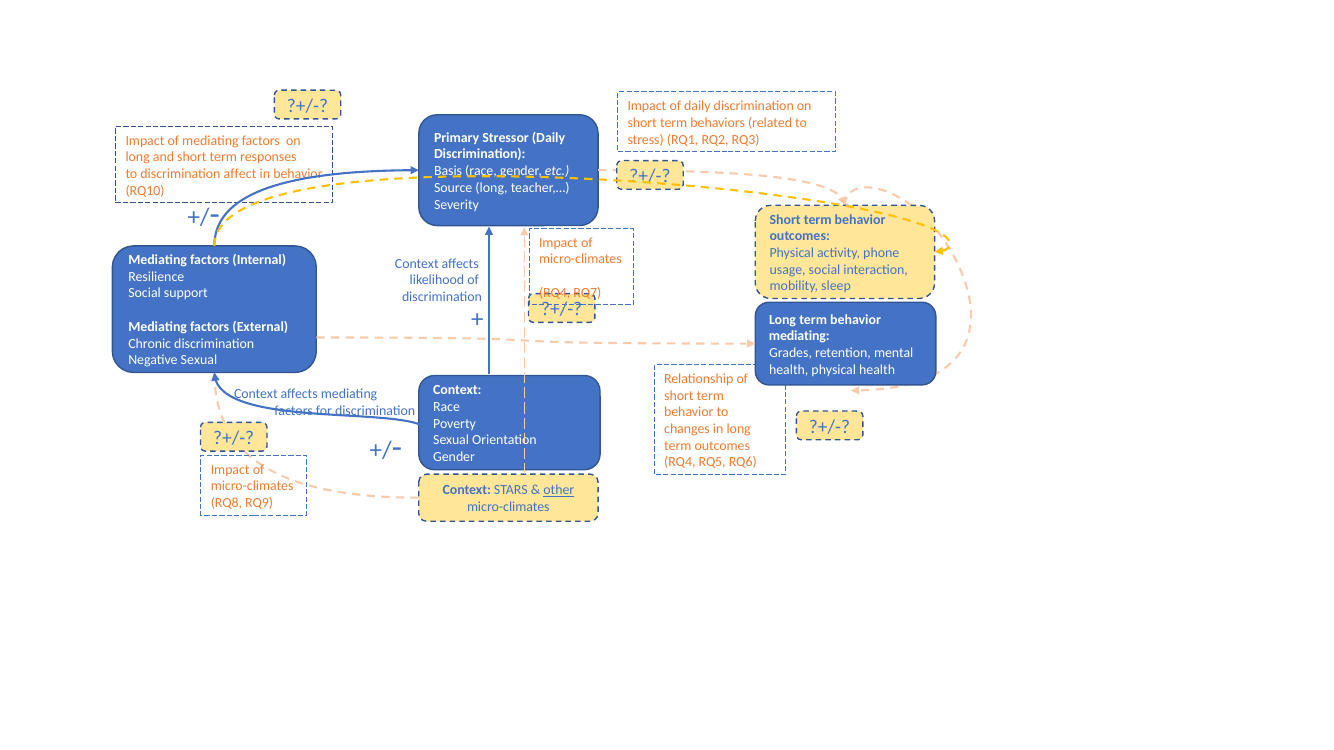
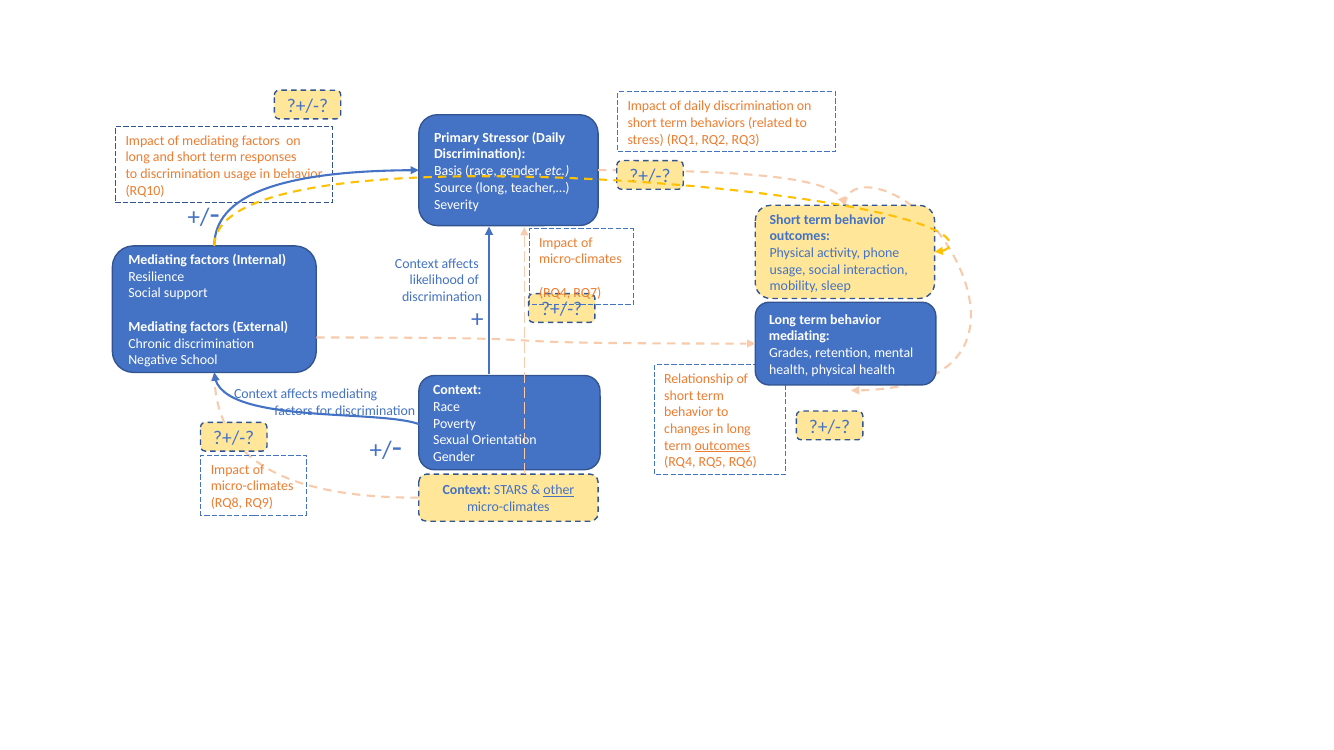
discrimination affect: affect -> usage (240, 174)
Negative Sexual: Sexual -> School (199, 360)
outcomes underline: none -> present (722, 446)
